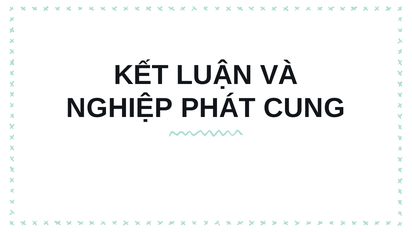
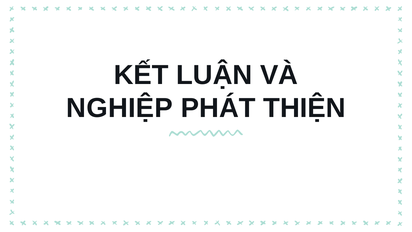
CUNG: CUNG -> THIỆN (304, 108)
